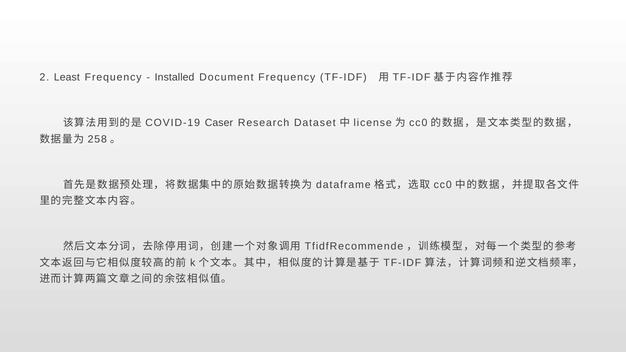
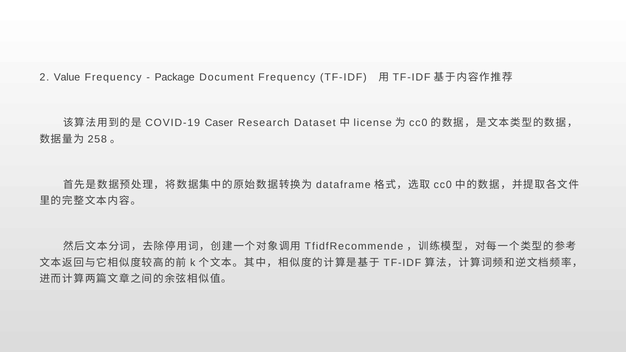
Least: Least -> Value (67, 77)
Installed: Installed -> Package (175, 77)
